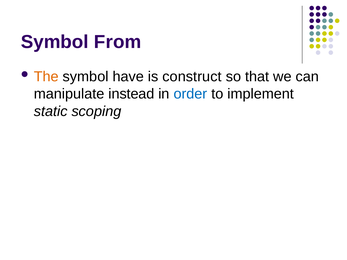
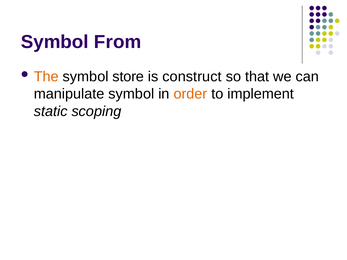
have: have -> store (128, 77)
manipulate instead: instead -> symbol (131, 94)
order colour: blue -> orange (190, 94)
